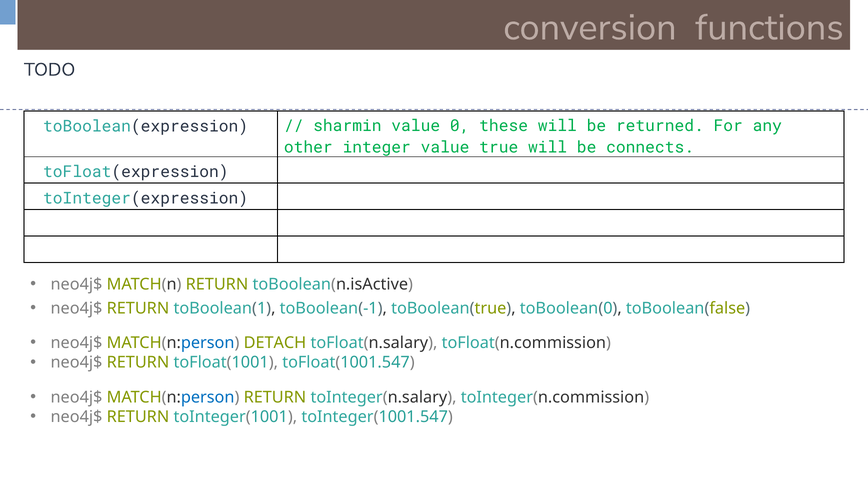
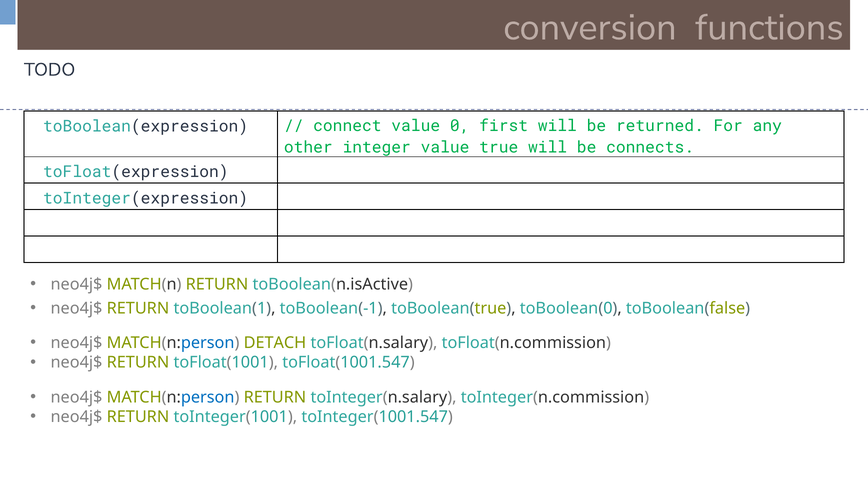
sharmin: sharmin -> connect (347, 126)
these: these -> first (504, 126)
